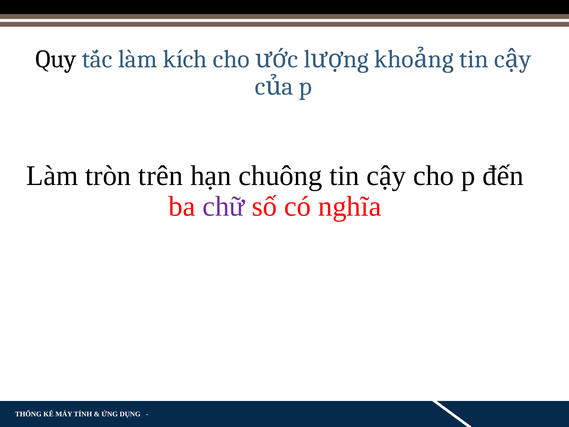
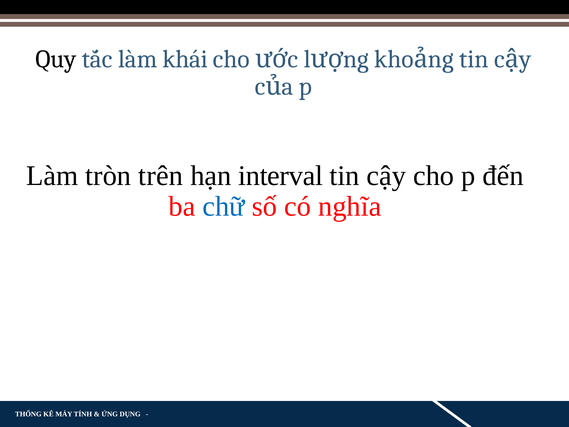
kích: kích -> khái (185, 59)
chuông: chuông -> interval (281, 176)
chữ colour: purple -> blue (224, 206)
